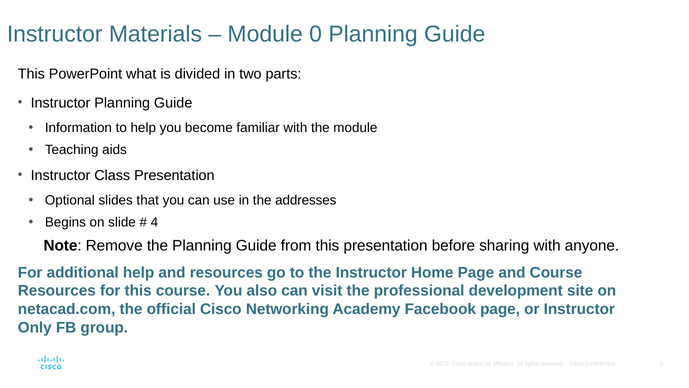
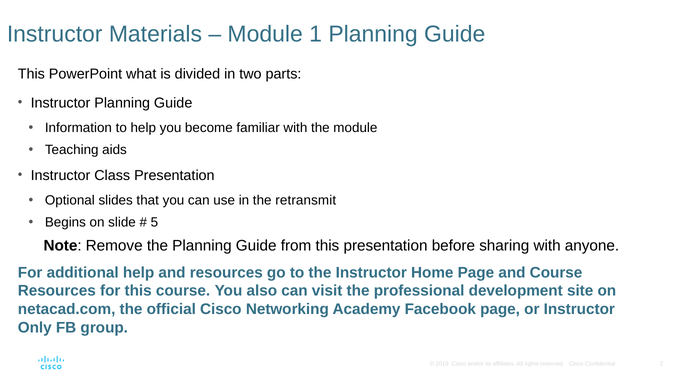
0: 0 -> 1 (316, 34)
addresses: addresses -> retransmit (306, 200)
4: 4 -> 5 (154, 222)
